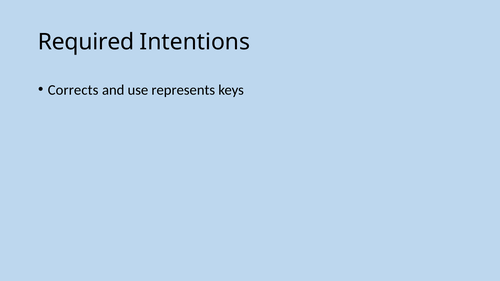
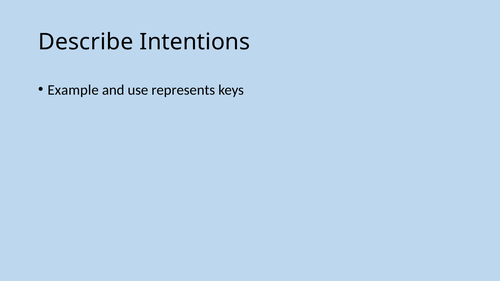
Required: Required -> Describe (86, 42)
Corrects: Corrects -> Example (73, 90)
